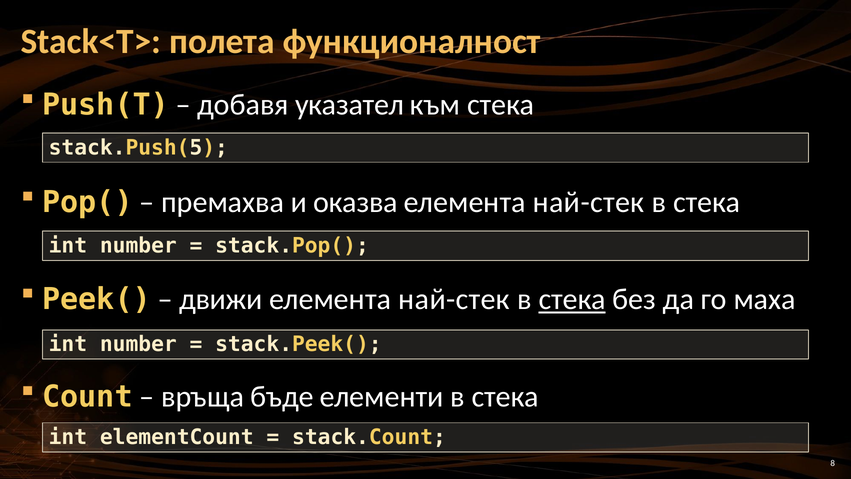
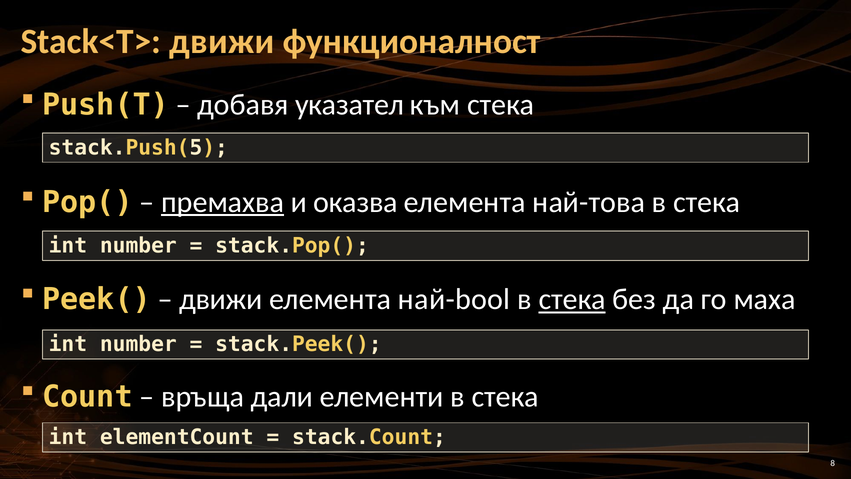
Stack<T> полета: полета -> движи (222, 41)
премахва underline: none -> present (223, 202)
най-стек: най-стек -> най-това (589, 202)
най-стек: най-стек -> най-bool (454, 299)
бъде: бъде -> дали (282, 397)
